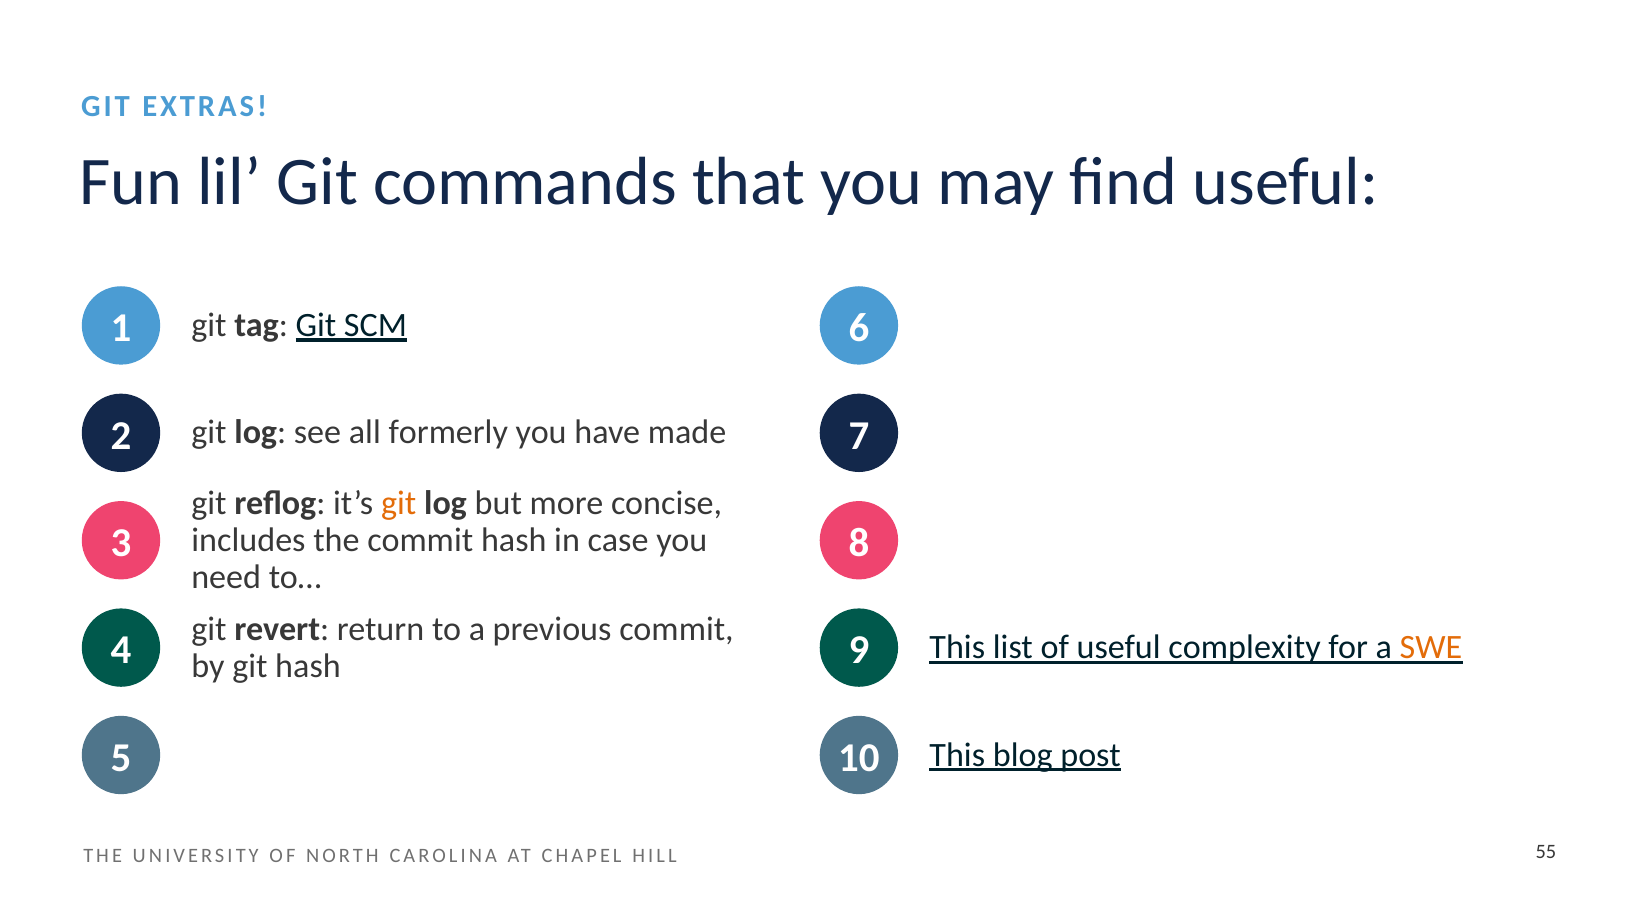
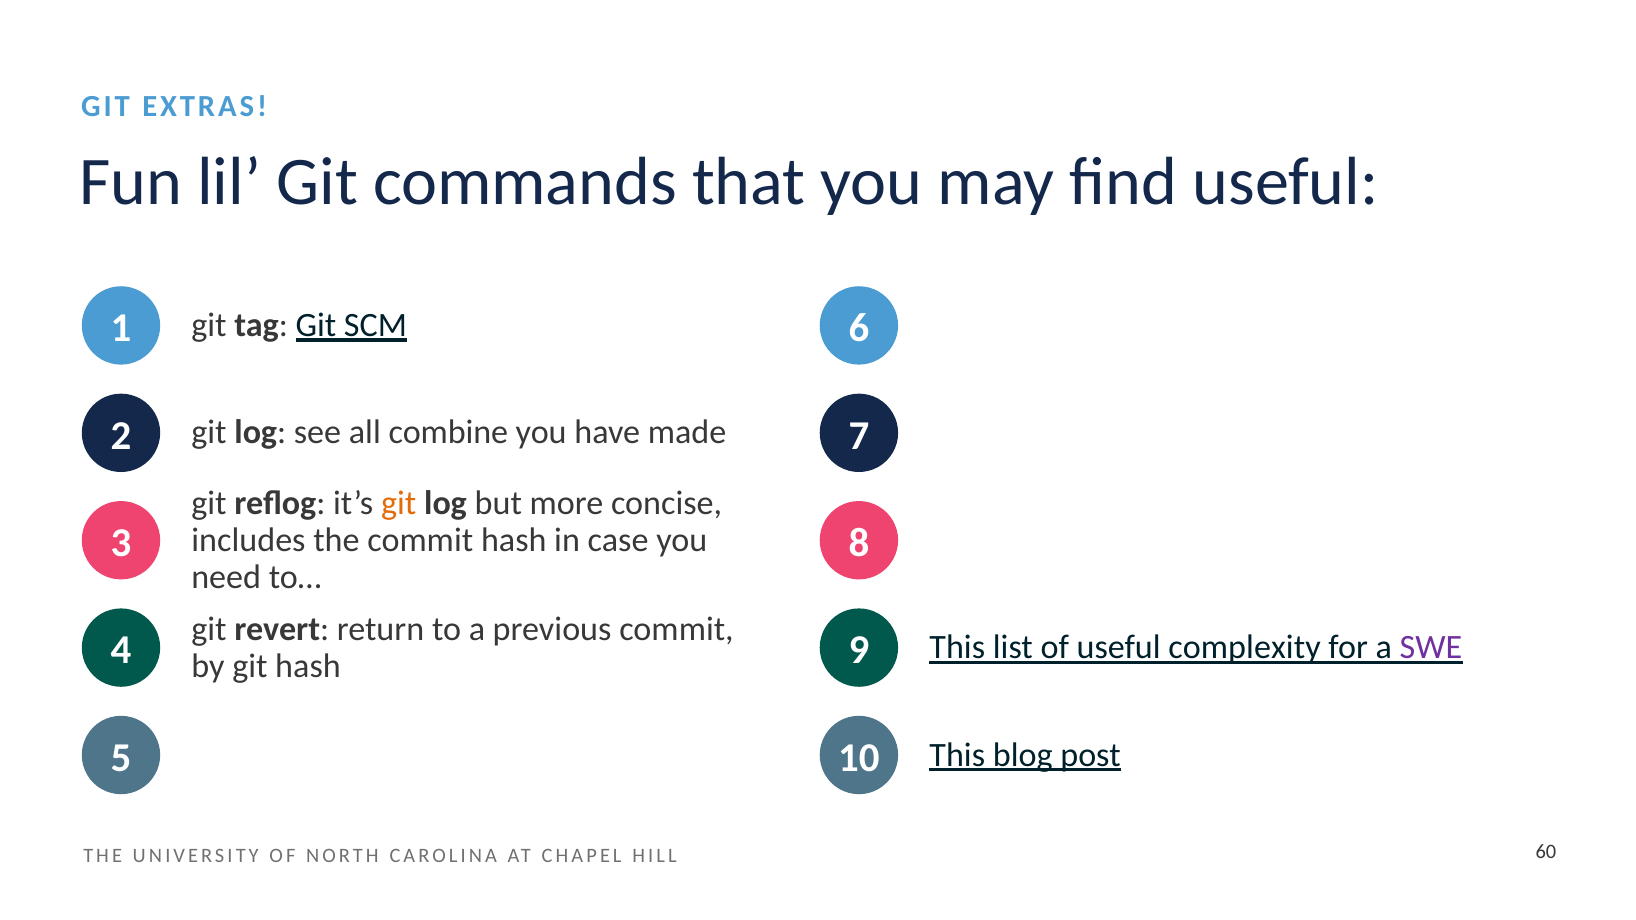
formerly: formerly -> combine (448, 433)
SWE colour: orange -> purple (1431, 648)
55: 55 -> 60 (1546, 852)
